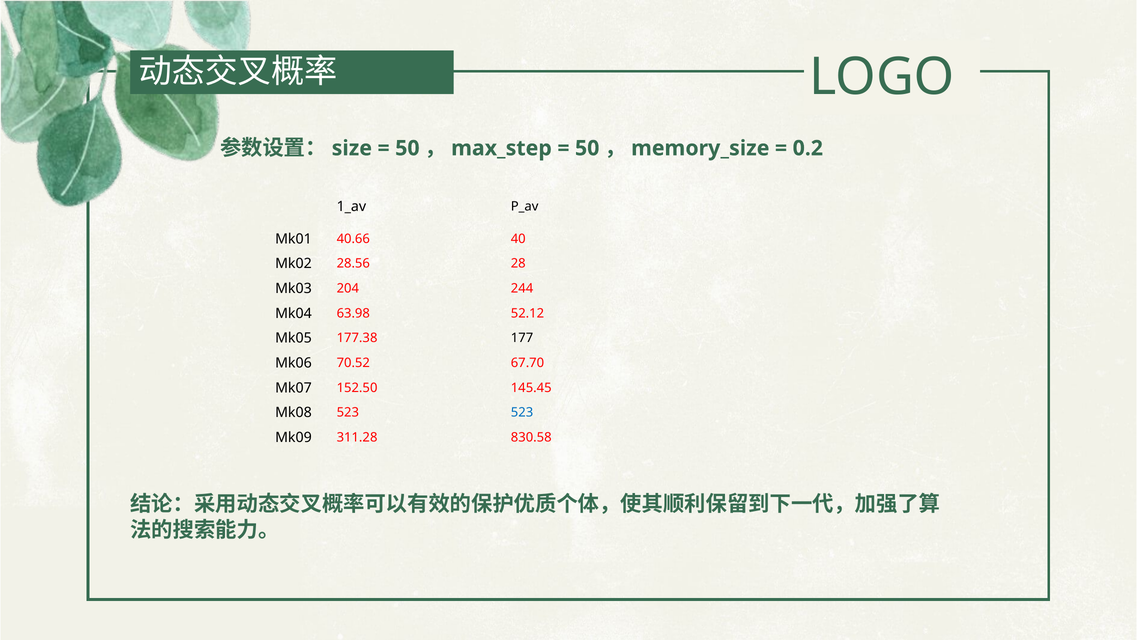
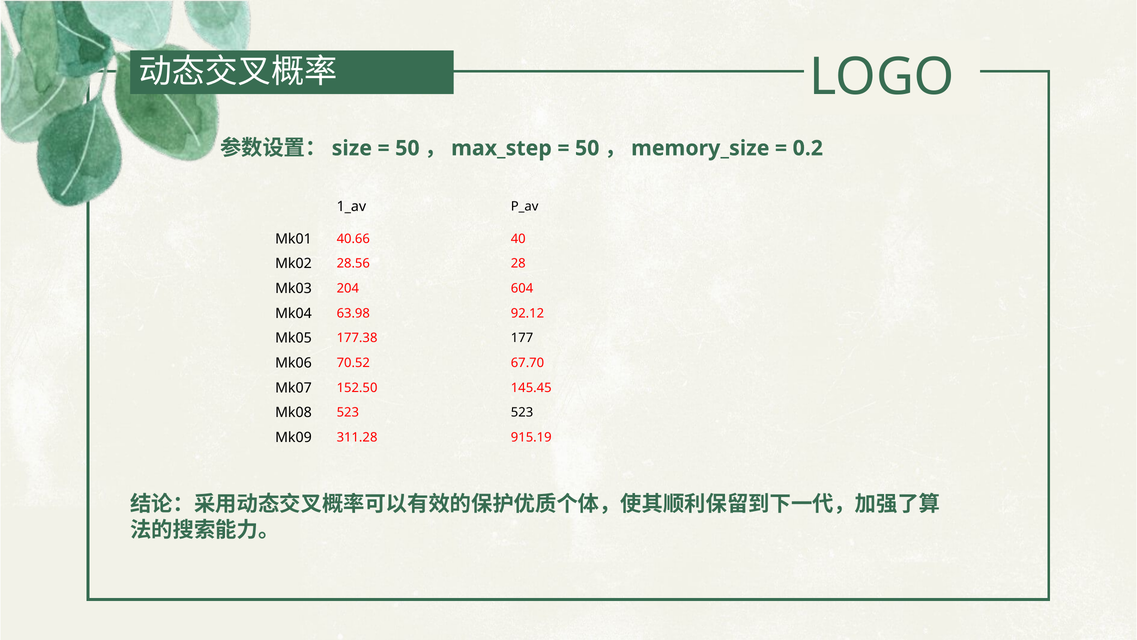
244: 244 -> 604 (522, 288)
52.12: 52.12 -> 92.12 (527, 313)
523 colour: blue -> black (522, 412)
830.58: 830.58 -> 915.19 (531, 437)
